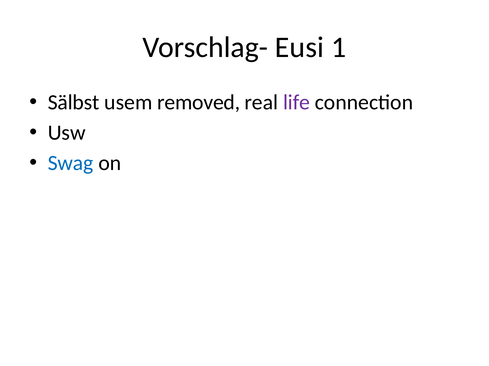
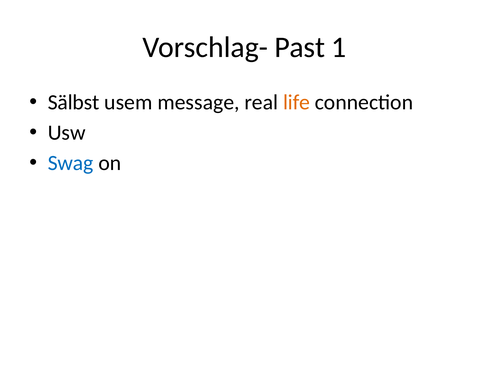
Eusi: Eusi -> Past (300, 47)
removed: removed -> message (199, 103)
life colour: purple -> orange (297, 103)
